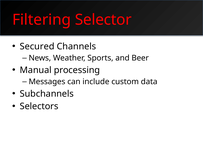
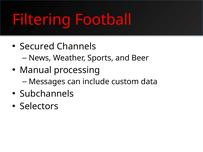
Selector: Selector -> Football (103, 20)
